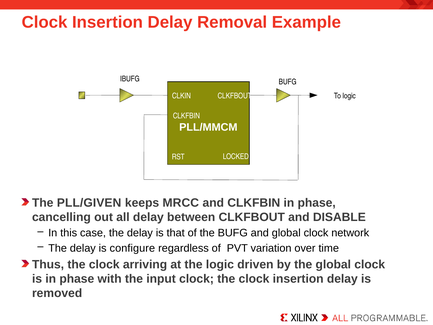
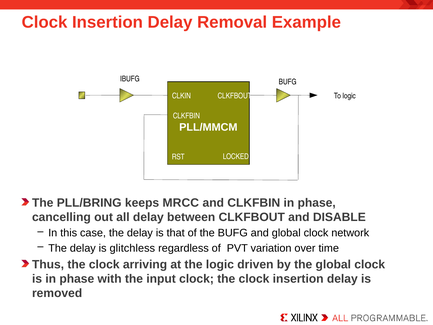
PLL/GIVEN: PLL/GIVEN -> PLL/BRING (89, 203)
configure: configure -> glitchless (132, 248)
